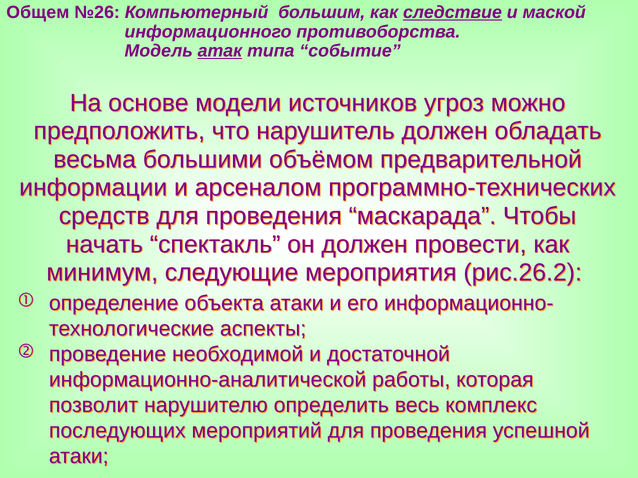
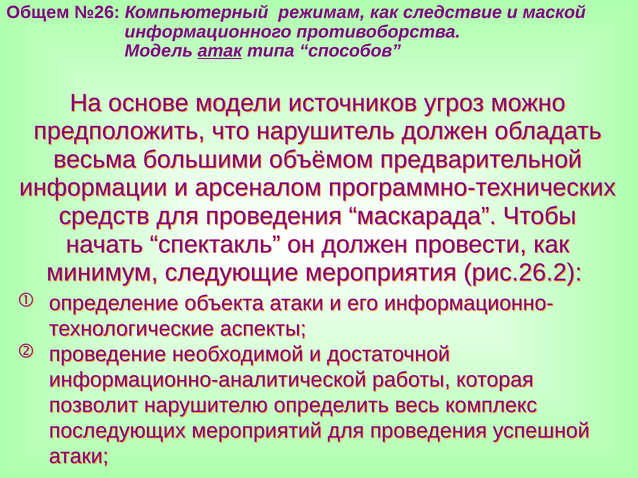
большим: большим -> режимам (322, 13)
следствие underline: present -> none (452, 13)
событие: событие -> способов (350, 51)
